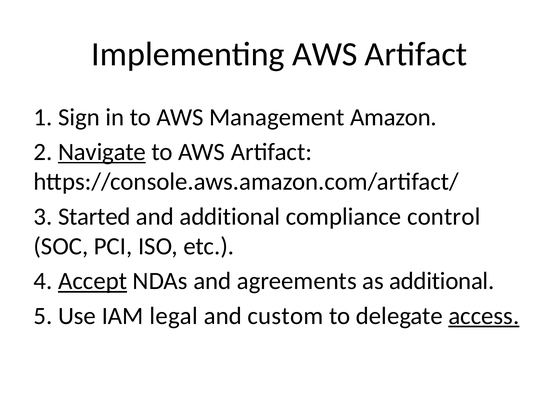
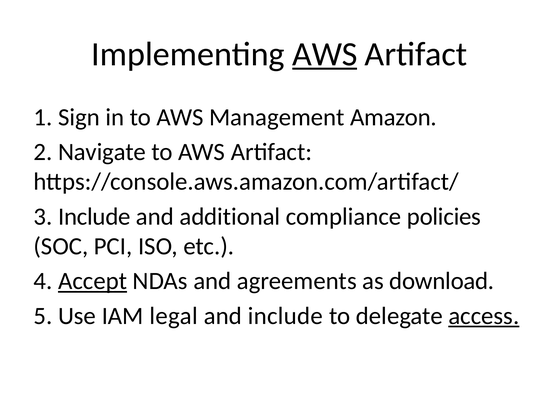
AWS underline: none -> present (325, 54)
Navigate underline: present -> none (102, 152)
3 Started: Started -> Include (94, 217)
control: control -> policies (444, 217)
as additional: additional -> download (442, 281)
and custom: custom -> include (285, 316)
